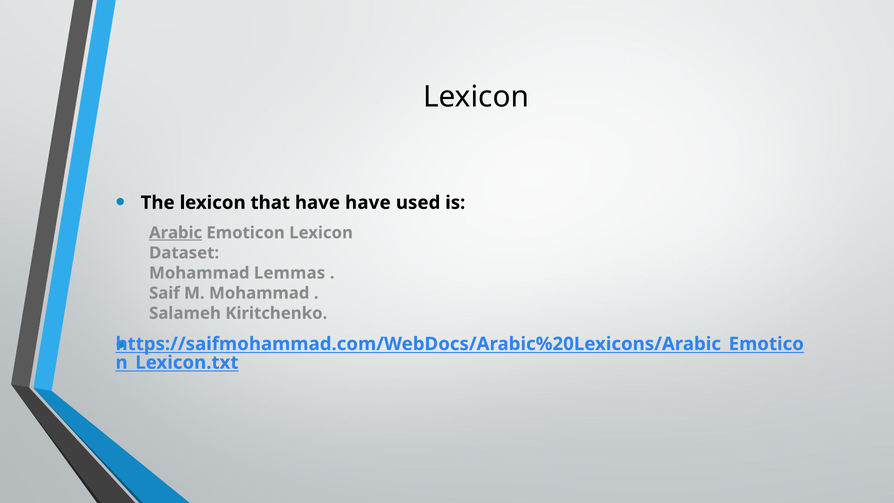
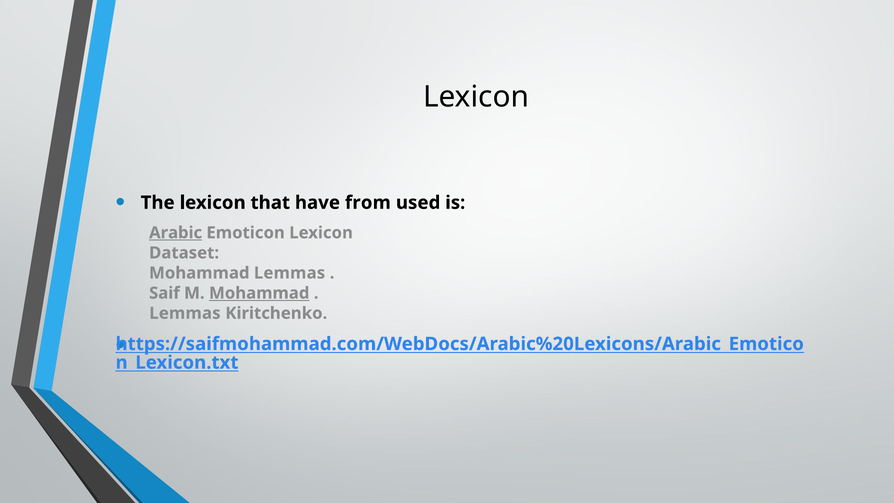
have have: have -> from (368, 203)
Mohammad underline: none -> present (259, 293)
Salameh: Salameh -> Lemmas (185, 313)
